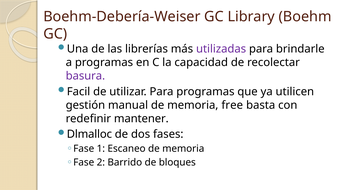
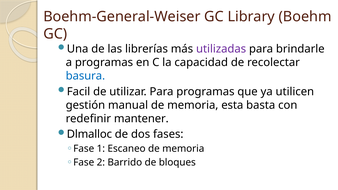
Boehm-Debería-Weiser: Boehm-Debería-Weiser -> Boehm-General-Weiser (122, 17)
basura colour: purple -> blue (85, 76)
free: free -> esta (232, 105)
